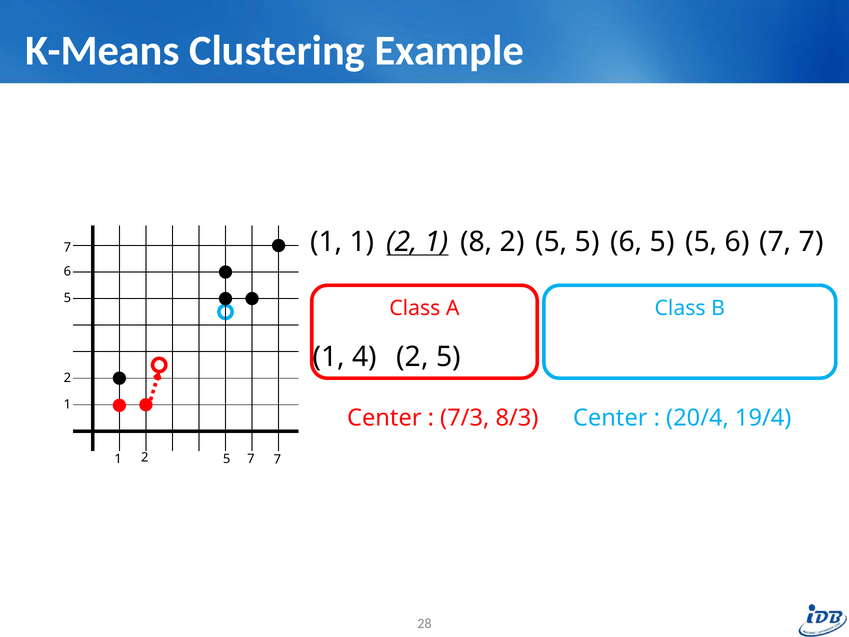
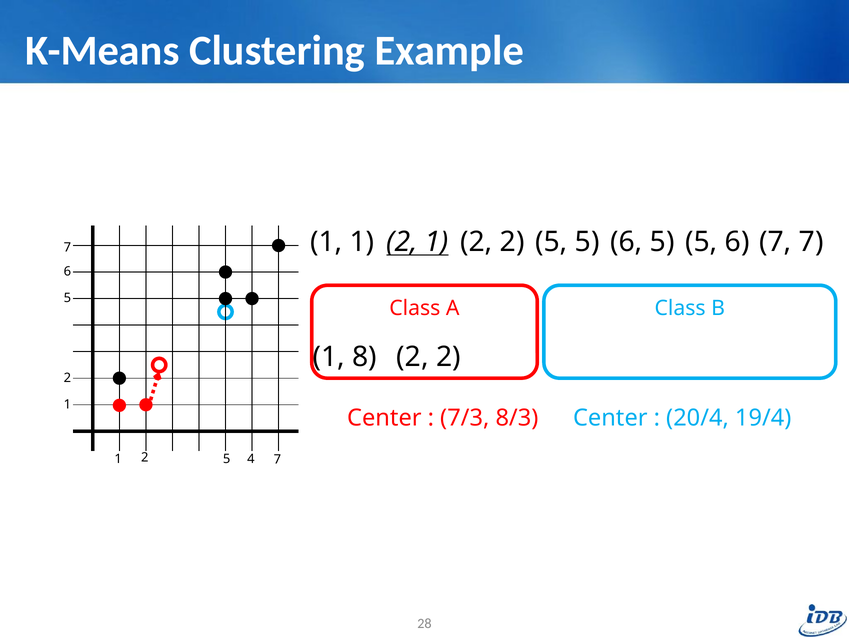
2 1 8: 8 -> 2 (476, 242)
4: 4 -> 8 (365, 357)
5: 5 -> 2 (448, 357)
5 7: 7 -> 4 (251, 459)
